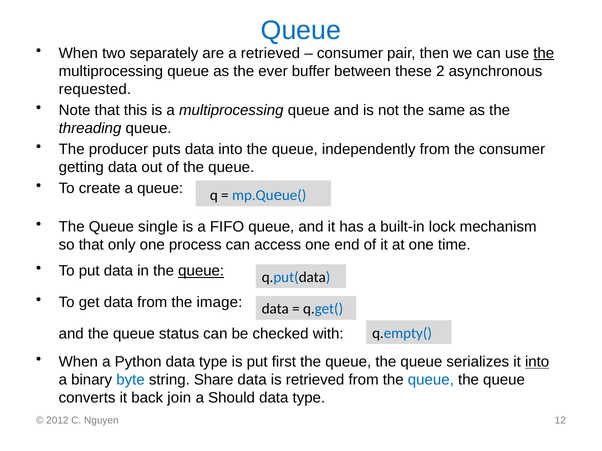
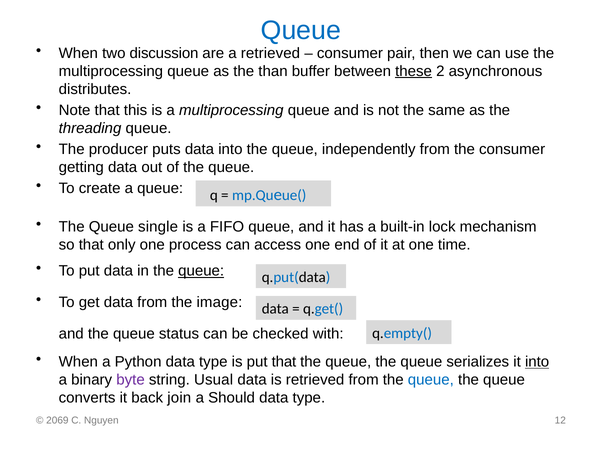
separately: separately -> discussion (164, 53)
the underline: present -> none (544, 53)
ever: ever -> than (273, 71)
these underline: none -> present (414, 71)
requested: requested -> distributes (95, 89)
put first: first -> that (284, 362)
byte colour: blue -> purple (131, 380)
Share: Share -> Usual (214, 380)
2012: 2012 -> 2069 (57, 421)
